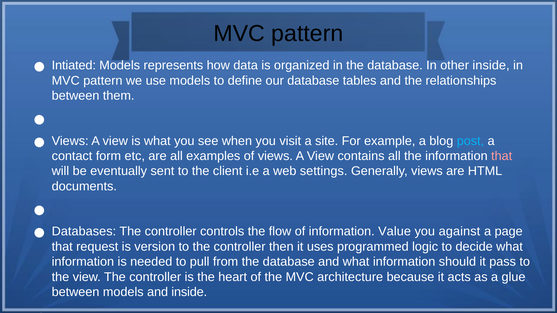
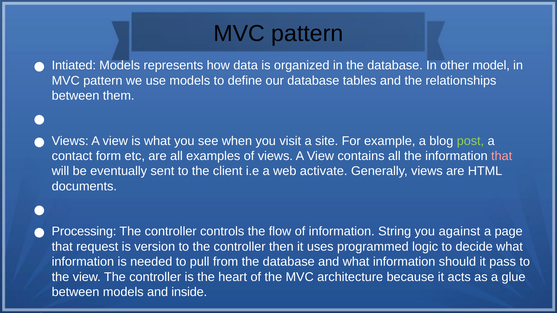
other inside: inside -> model (491, 65)
post colour: light blue -> light green (470, 141)
settings: settings -> activate (324, 171)
Databases: Databases -> Processing (84, 232)
Value: Value -> String (395, 232)
